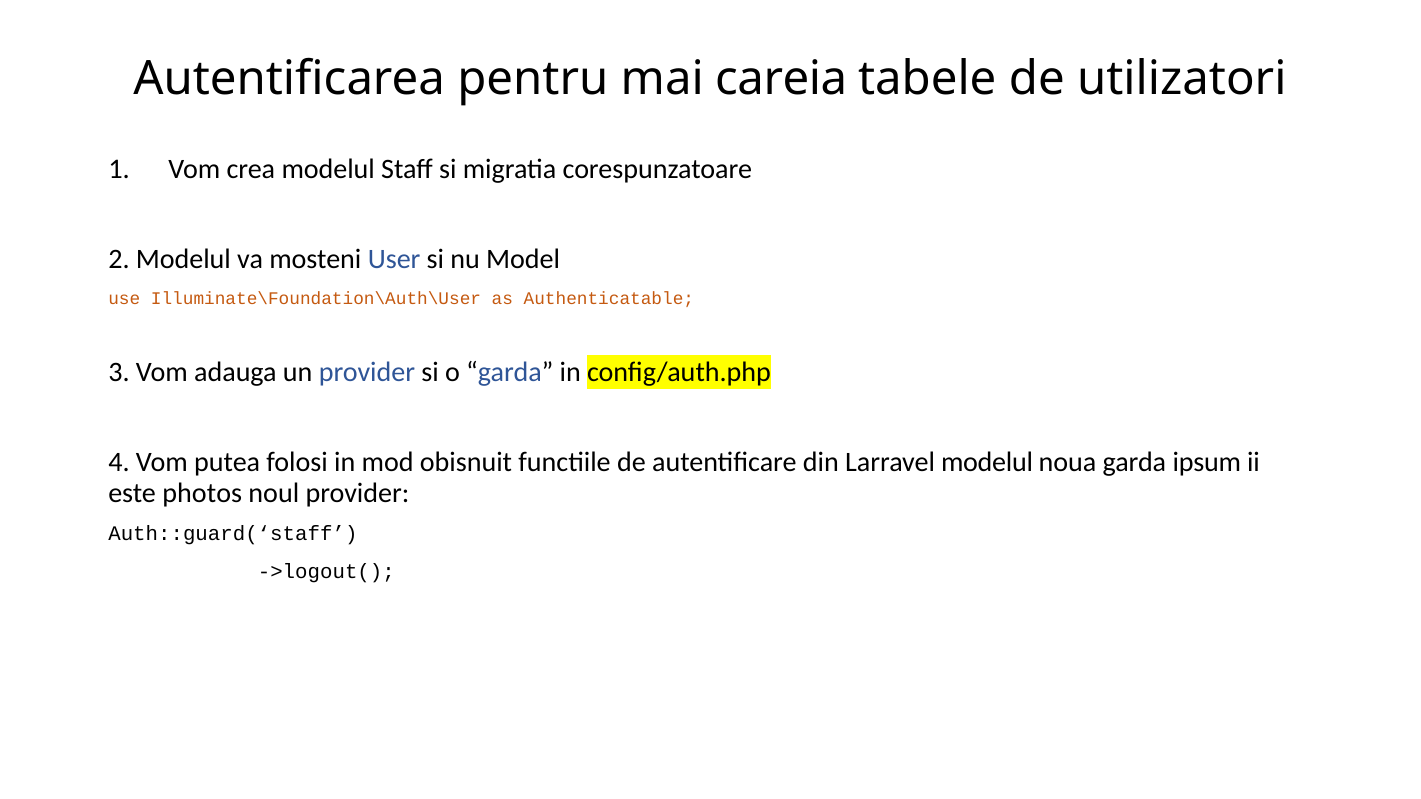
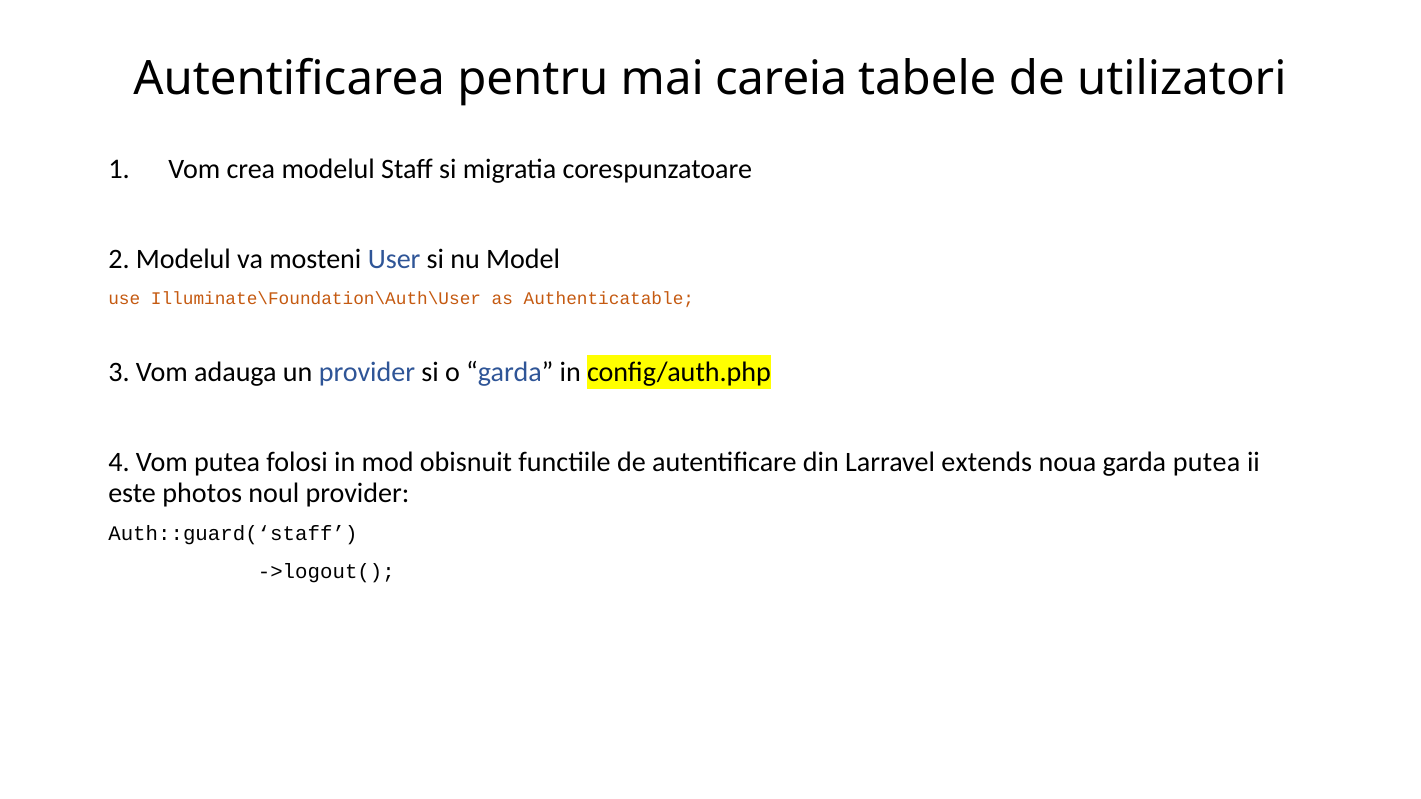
Larravel modelul: modelul -> extends (987, 463)
garda ipsum: ipsum -> putea (1207, 463)
